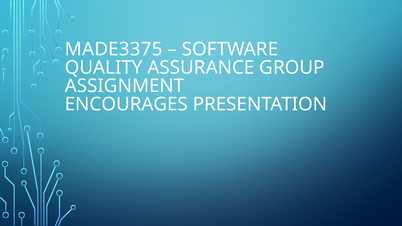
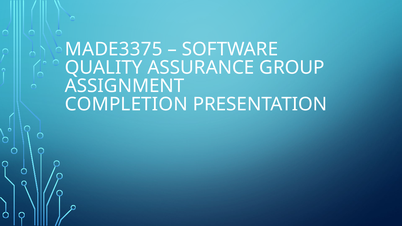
ENCOURAGES: ENCOURAGES -> COMPLETION (126, 104)
